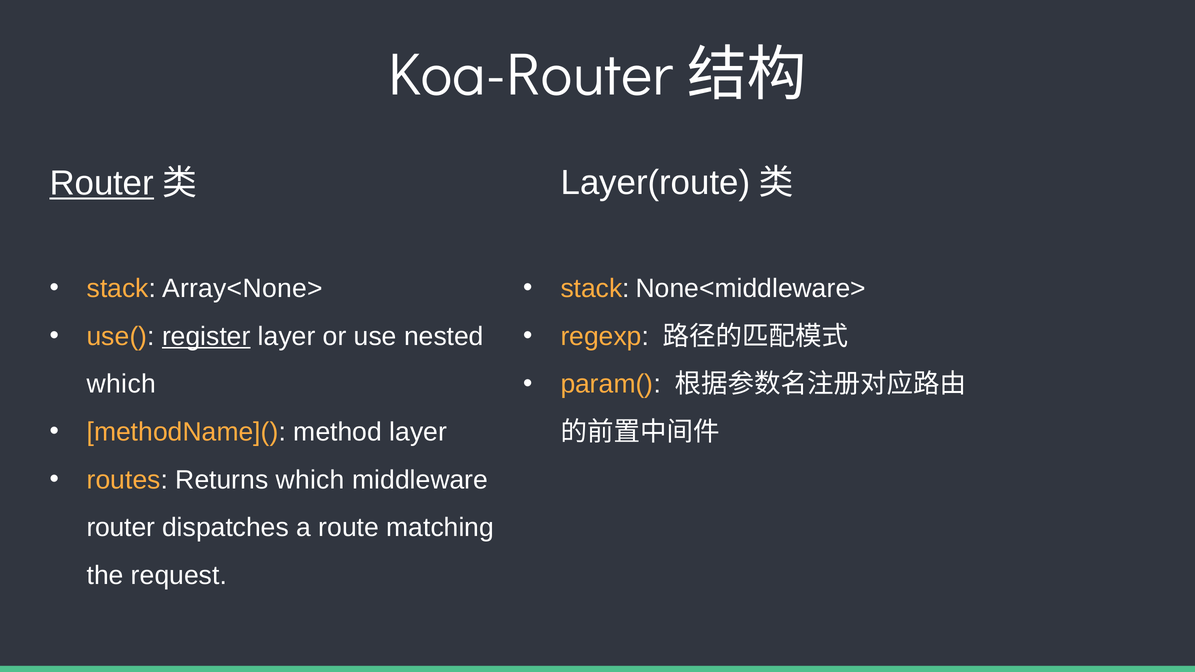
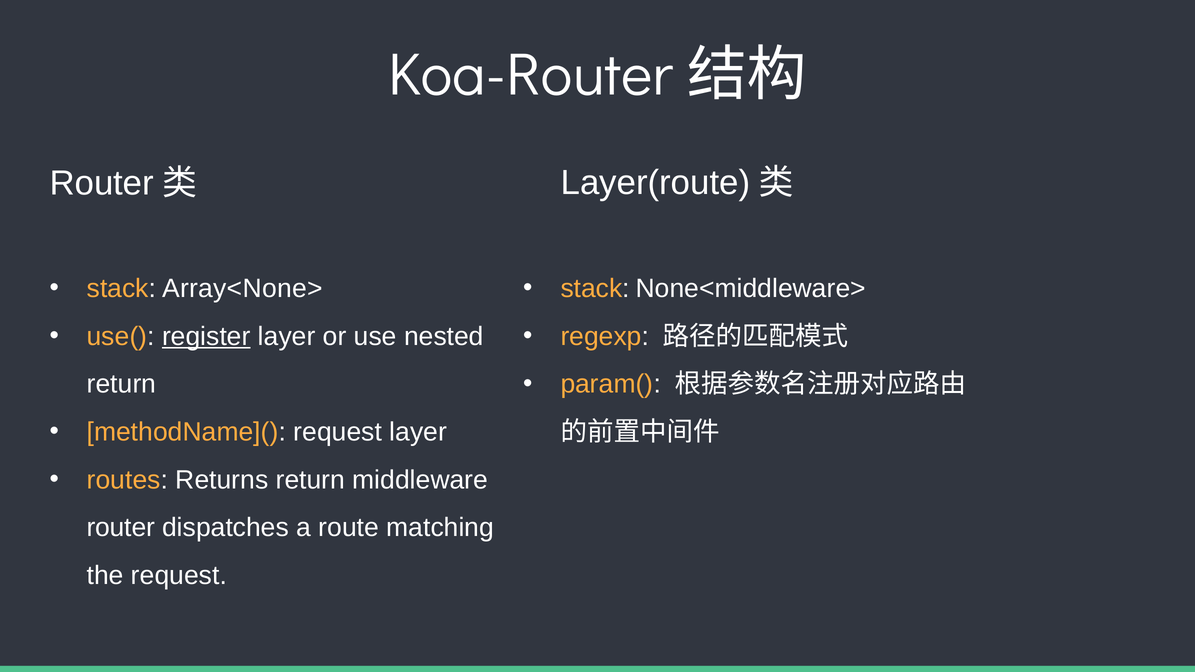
Router underline: present -> none (102, 184)
which: which -> return (121, 384)
methodName]( method: method -> request (338, 432)
Returns which: which -> return (310, 480)
